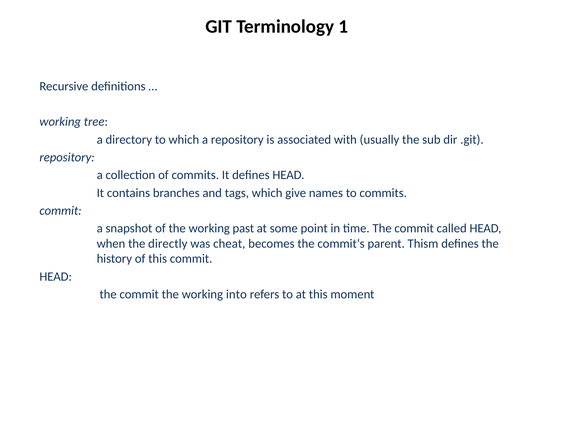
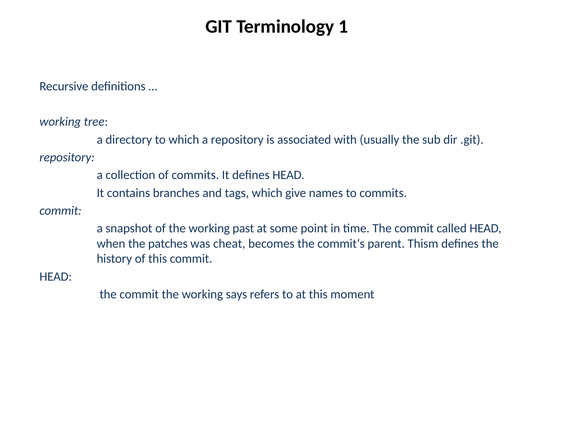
directly: directly -> patches (168, 244)
into: into -> says (237, 294)
